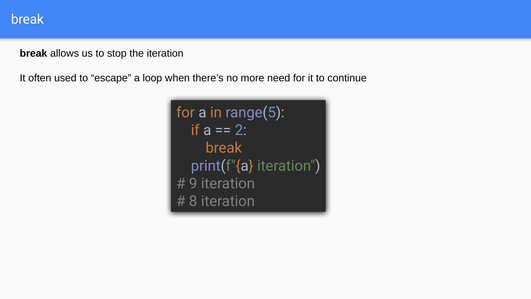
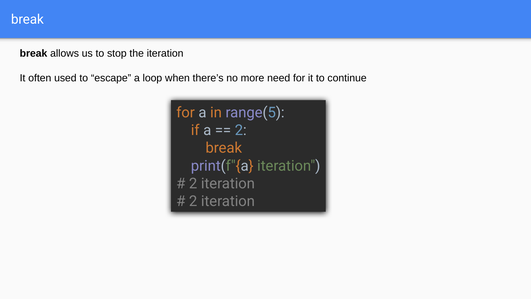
9: 9 -> 2 (193, 183)
8: 8 -> 2 (193, 201)
